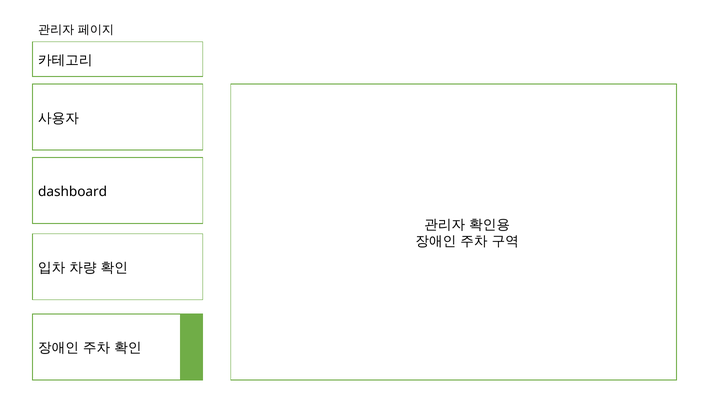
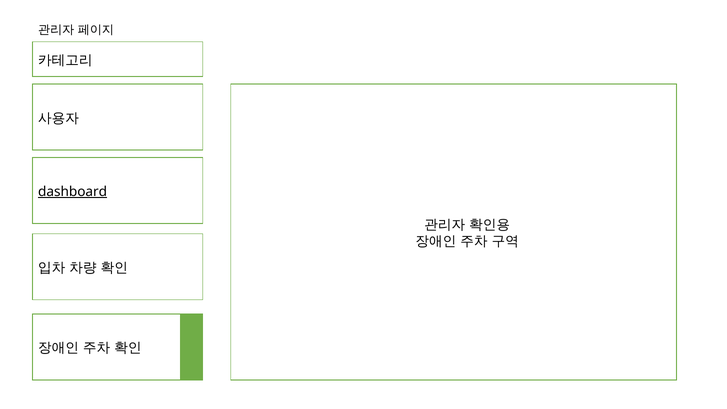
dashboard underline: none -> present (73, 191)
